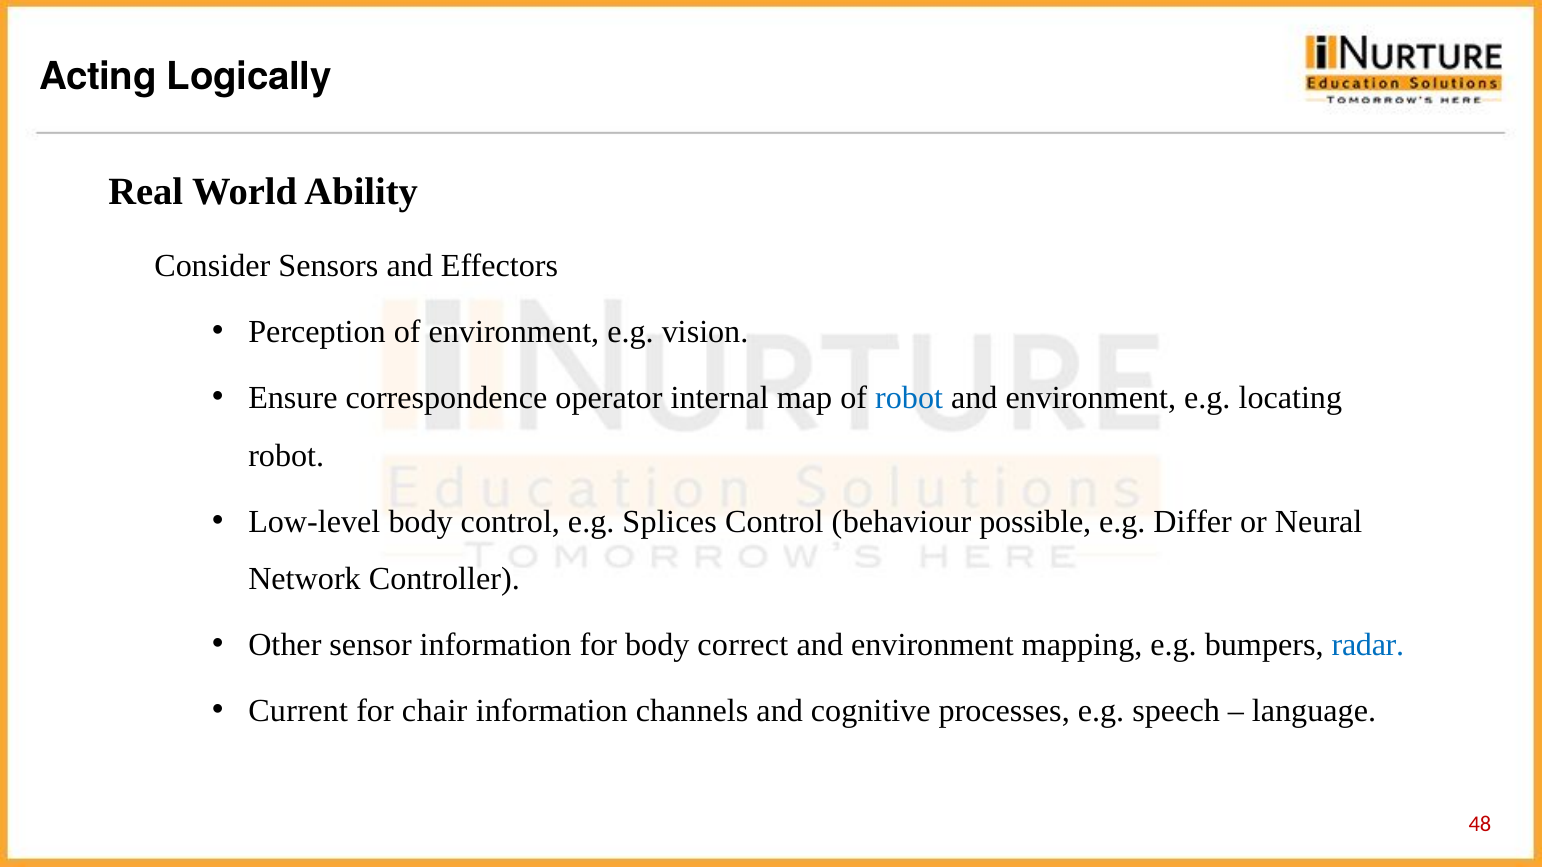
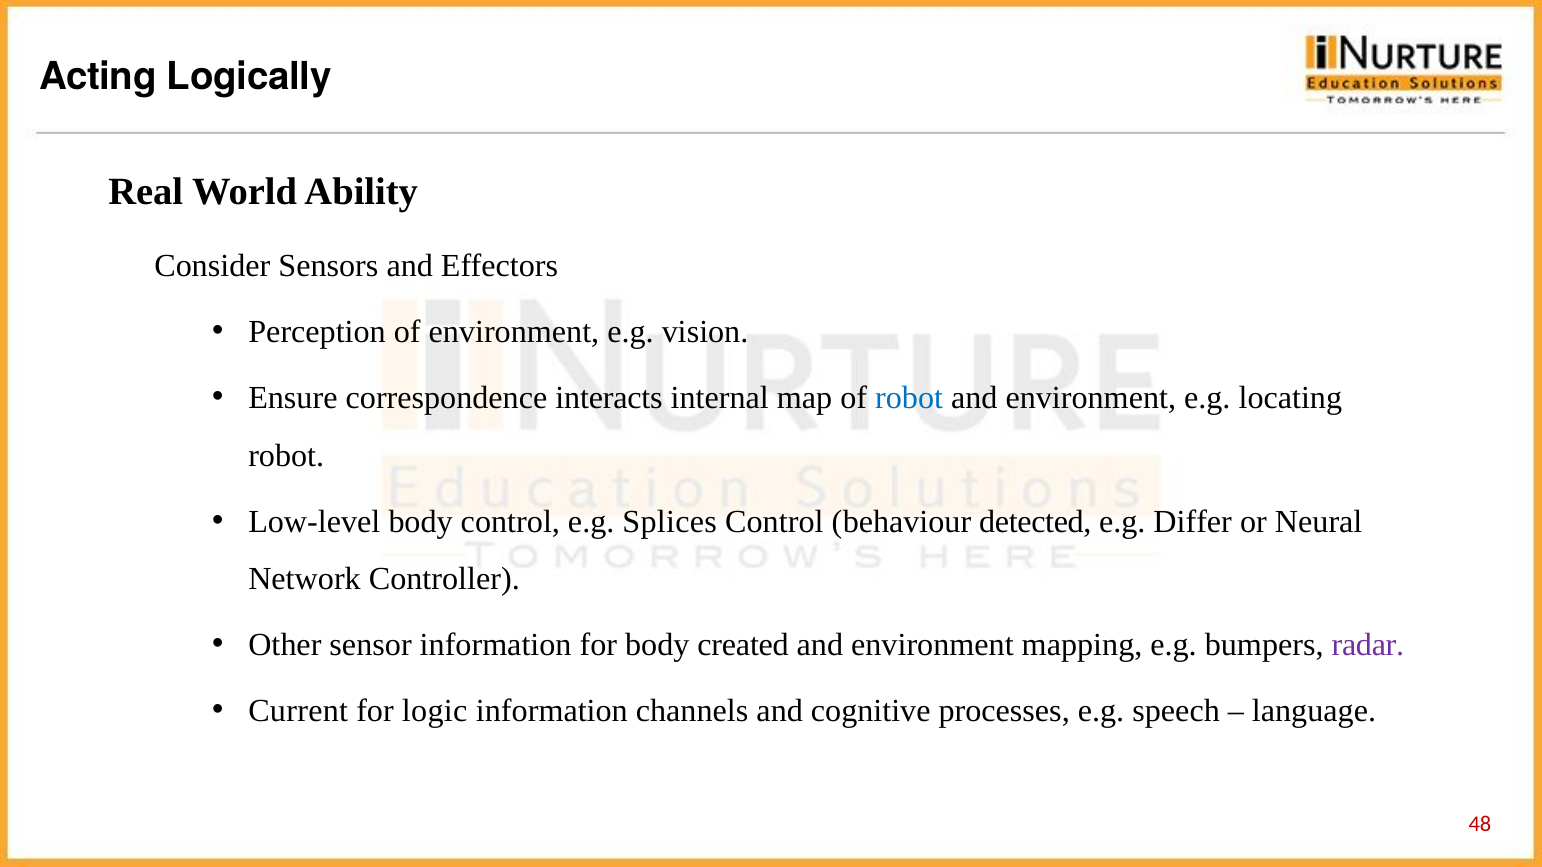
operator: operator -> interacts (609, 398)
possible: possible -> detected (1035, 522)
correct: correct -> created (743, 645)
radar colour: blue -> purple (1368, 645)
chair: chair -> logic (435, 711)
